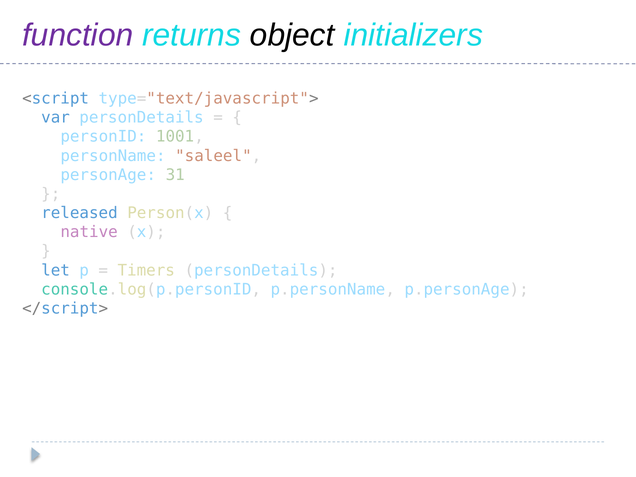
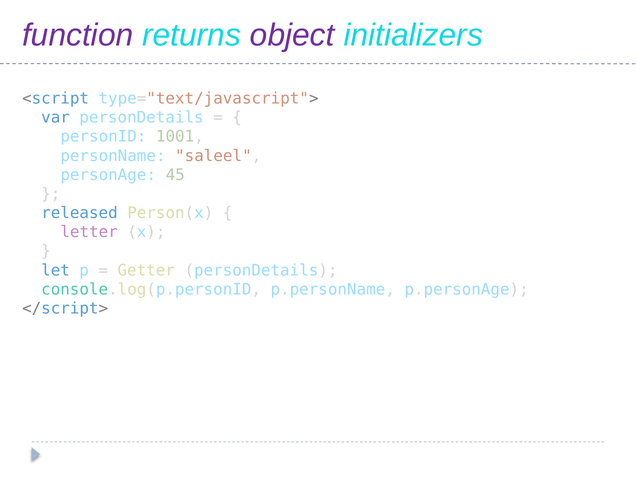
object colour: black -> purple (292, 36)
31: 31 -> 45 (175, 175)
native: native -> letter (89, 232)
Timers: Timers -> Getter (146, 270)
